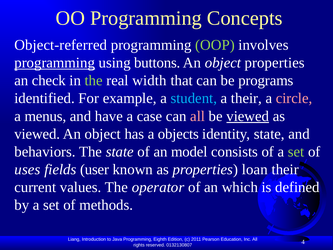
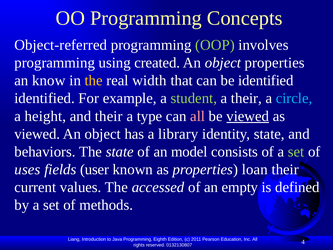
programming underline: present -> none (55, 63)
buttons: buttons -> created (157, 63)
check: check -> know (49, 80)
the colour: light green -> yellow (94, 80)
be programs: programs -> identified (266, 80)
student colour: light blue -> light green (194, 98)
circle colour: pink -> light blue (294, 98)
menus: menus -> height (45, 116)
and have: have -> their (109, 116)
case: case -> type (150, 116)
objects: objects -> library (178, 134)
operator: operator -> accessed (158, 187)
which: which -> empty (240, 187)
